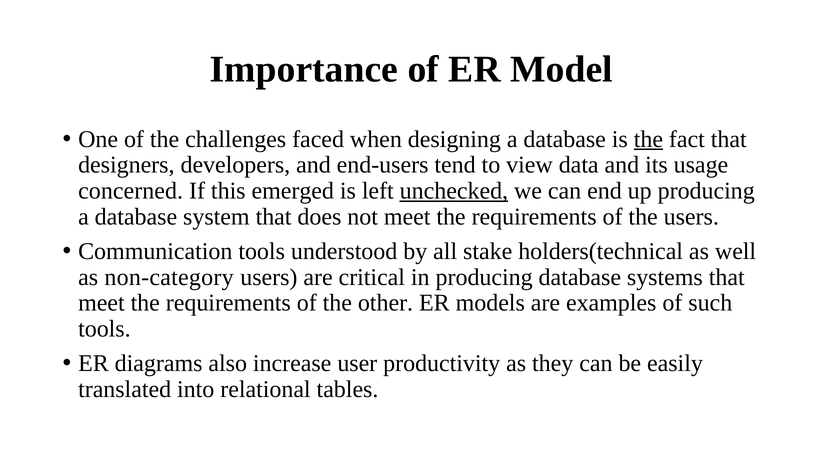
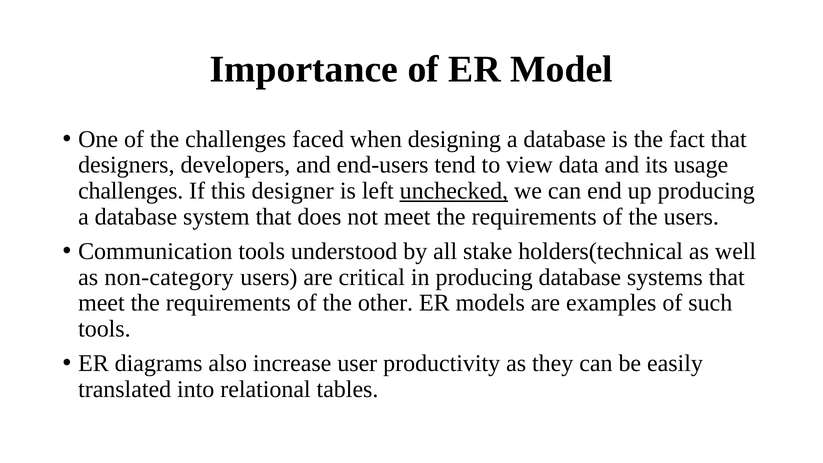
the underline: present -> none (648, 139)
concerned: concerned -> challenges (131, 191)
emerged: emerged -> designer (293, 191)
